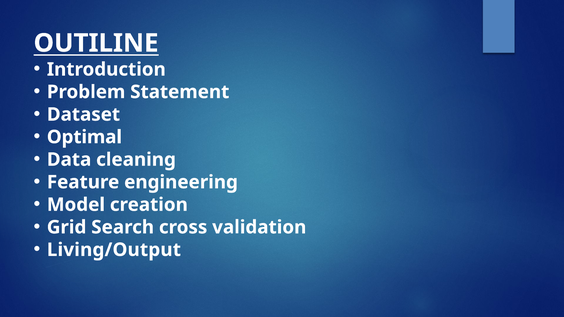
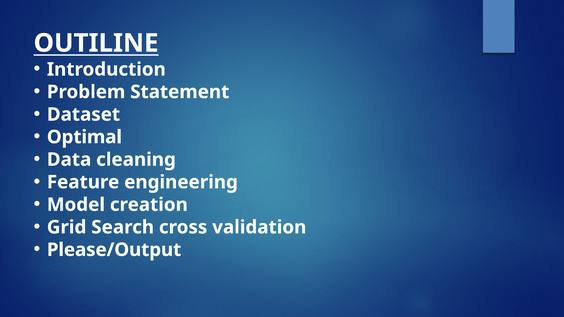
Living/Output: Living/Output -> Please/Output (114, 250)
